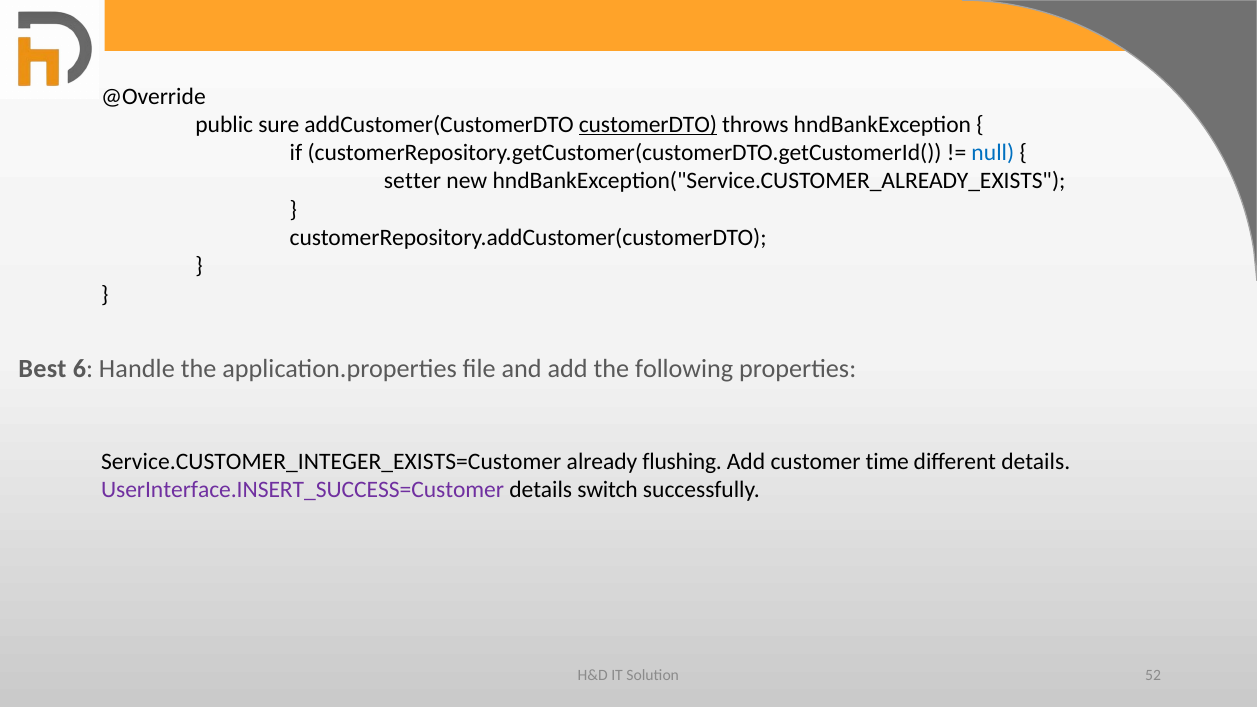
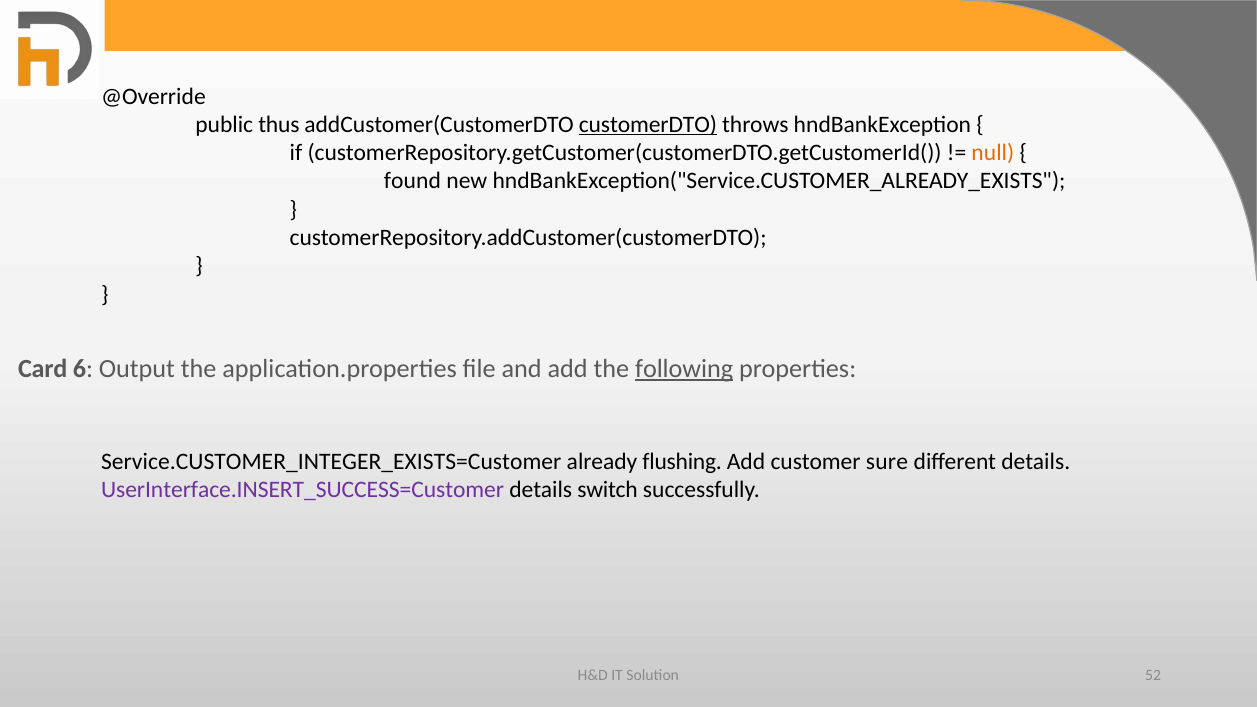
sure: sure -> thus (279, 125)
null colour: blue -> orange (993, 153)
setter: setter -> found (412, 181)
Best: Best -> Card (43, 369)
Handle: Handle -> Output (137, 369)
following underline: none -> present (684, 369)
time: time -> sure (887, 462)
